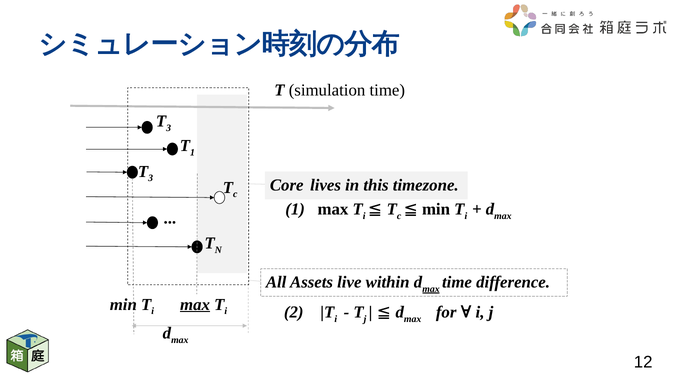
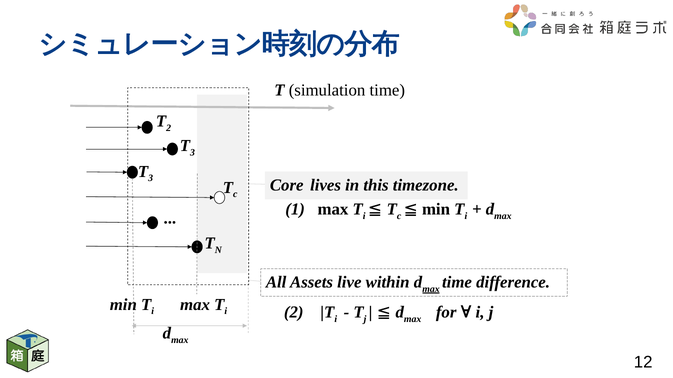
3: 3 -> 2 (169, 128)
1: 1 -> 3 (192, 153)
max underline: present -> none (195, 305)
